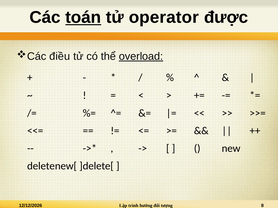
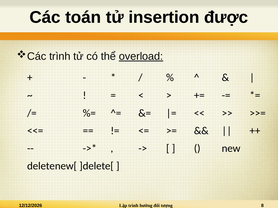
toán underline: present -> none (83, 17)
operator: operator -> insertion (164, 17)
điều: điều -> trình (60, 57)
